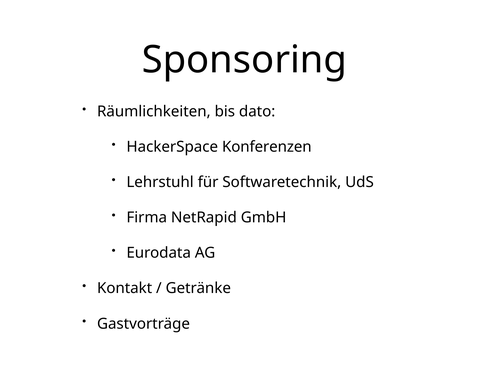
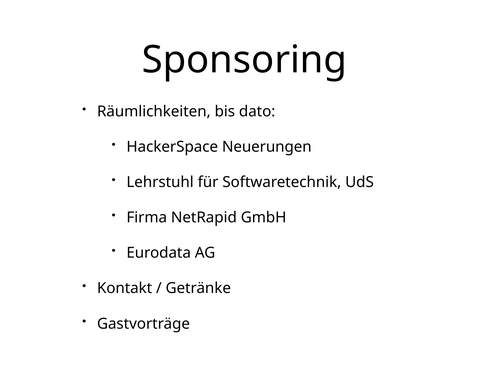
Konferenzen: Konferenzen -> Neuerungen (267, 147)
